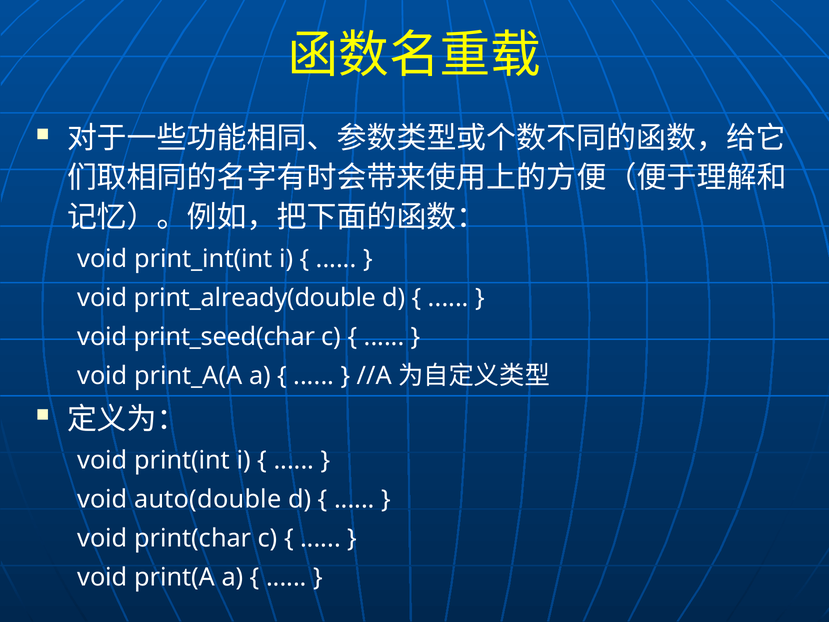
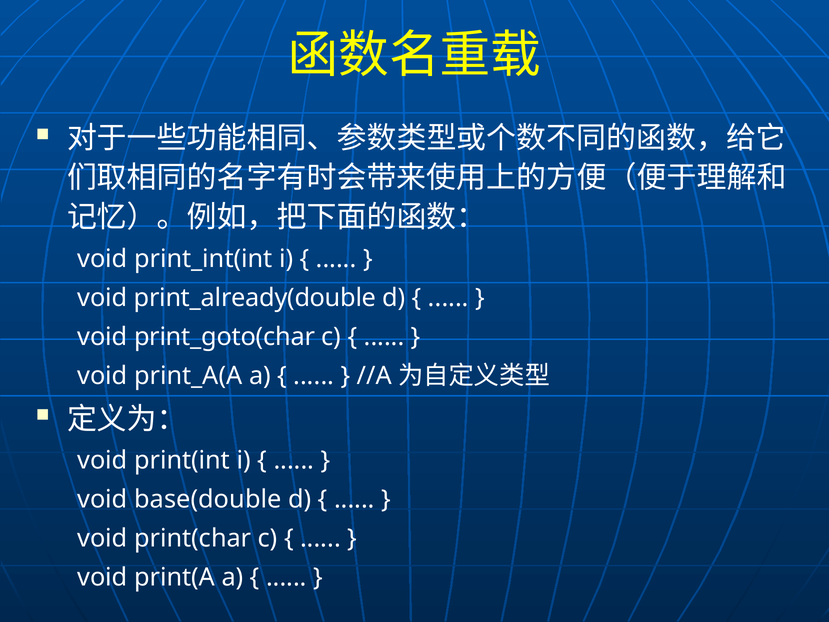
print_seed(char: print_seed(char -> print_goto(char (225, 337)
auto(double: auto(double -> base(double (208, 499)
